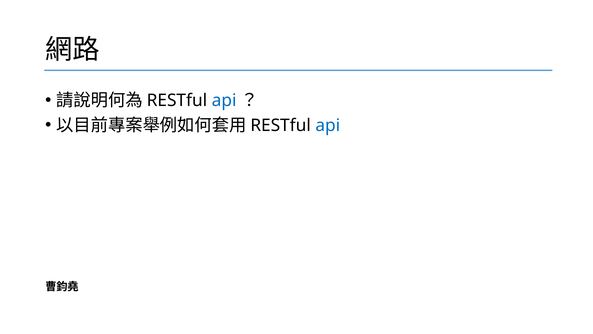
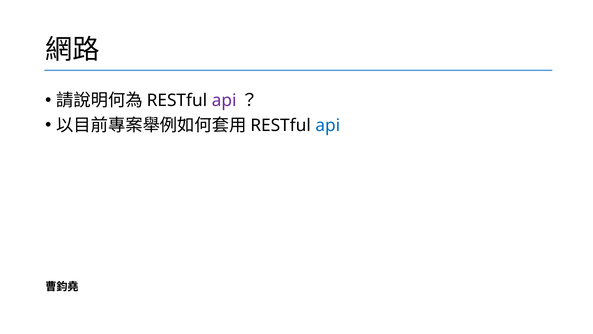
api colour: blue -> purple (224, 100)
